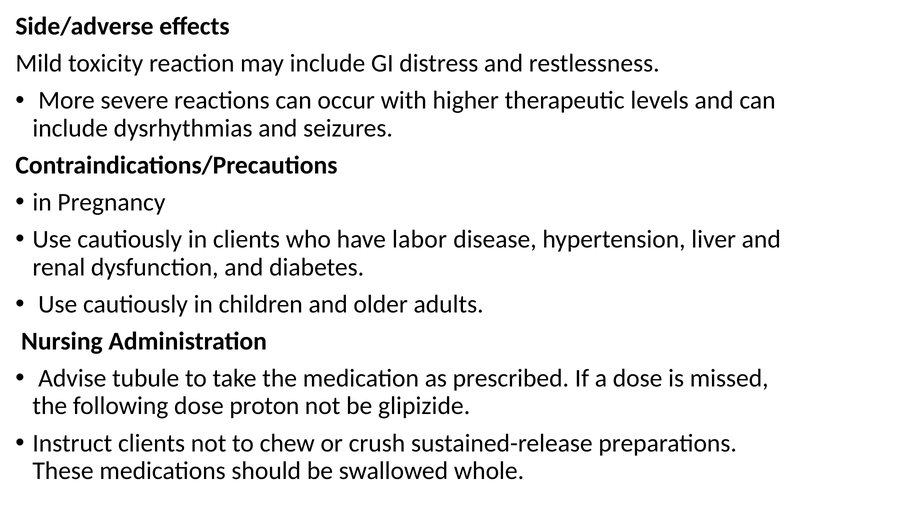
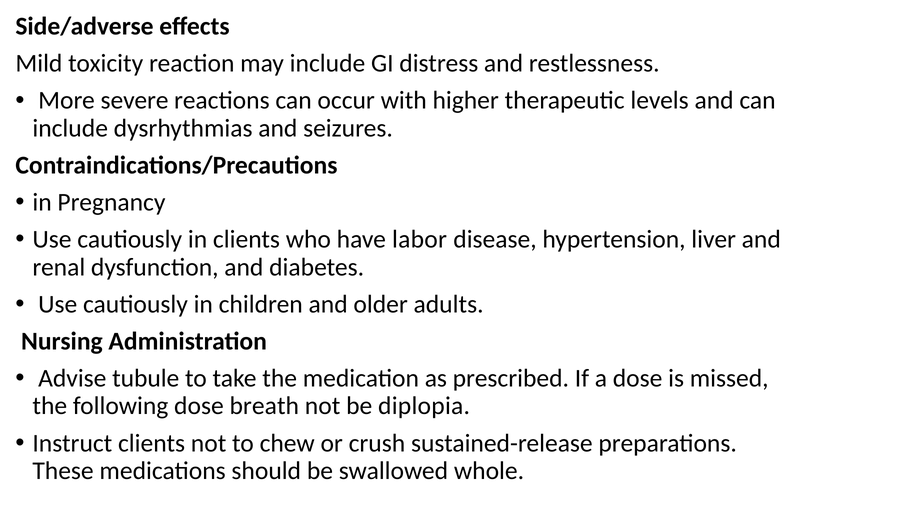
proton: proton -> breath (264, 406)
glipizide: glipizide -> diplopia (424, 406)
